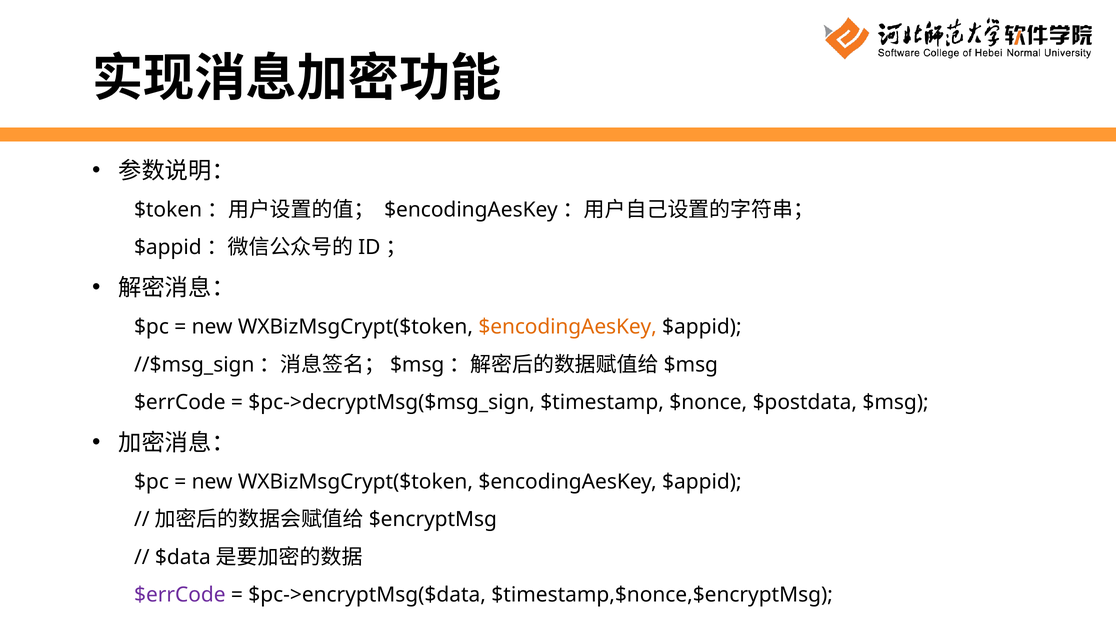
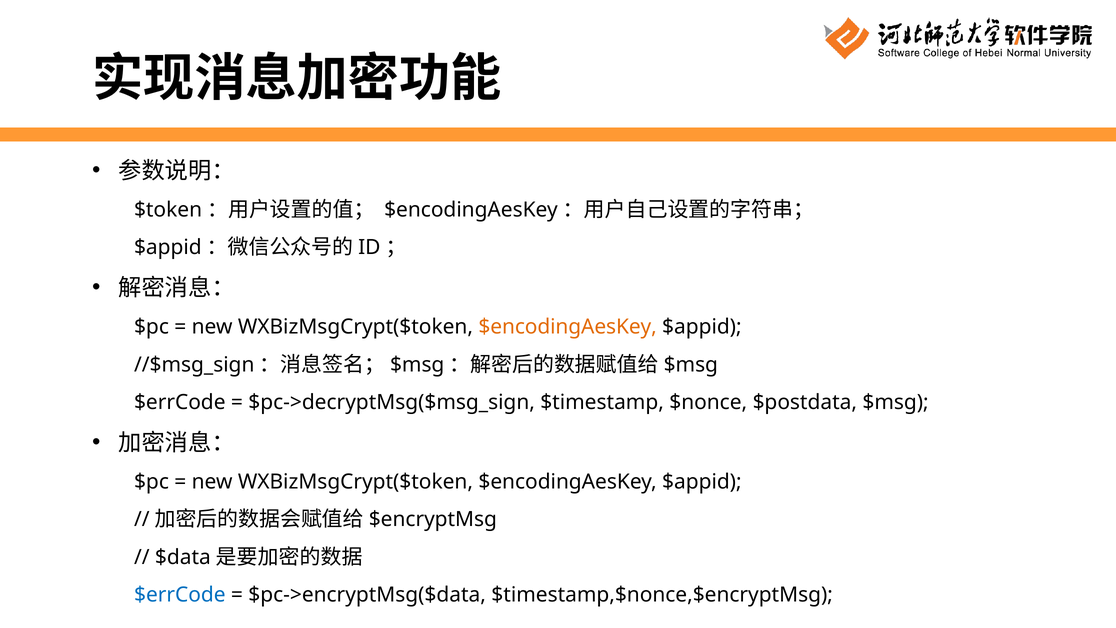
$errCode colour: purple -> blue (180, 595)
